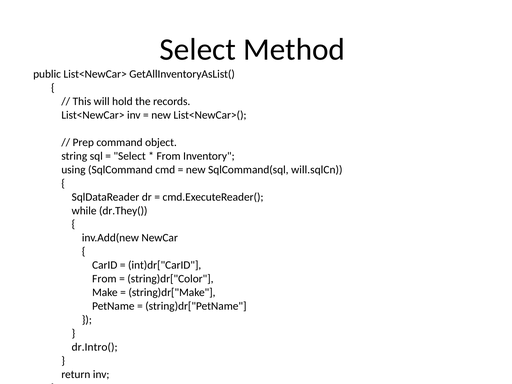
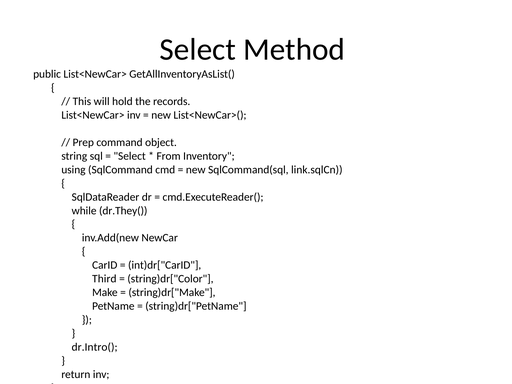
will.sqlCn: will.sqlCn -> link.sqlCn (317, 170)
From: From -> Third (104, 279)
